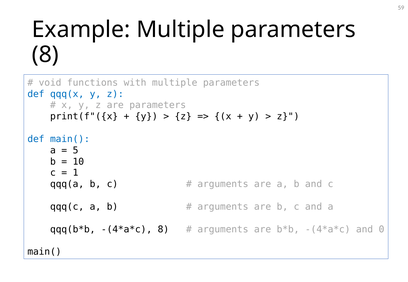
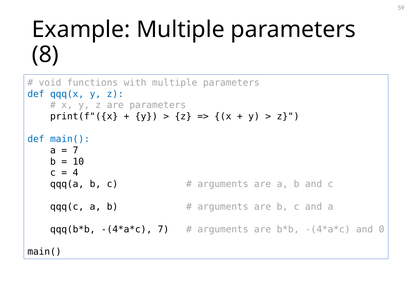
5: 5 -> 7 (76, 151)
1: 1 -> 4 (76, 173)
8: 8 -> 7 (163, 230)
